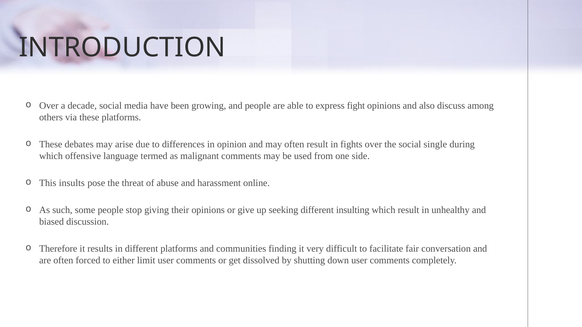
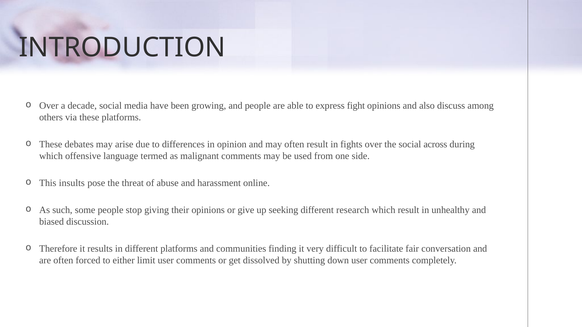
single: single -> across (435, 144)
insulting: insulting -> research (353, 210)
